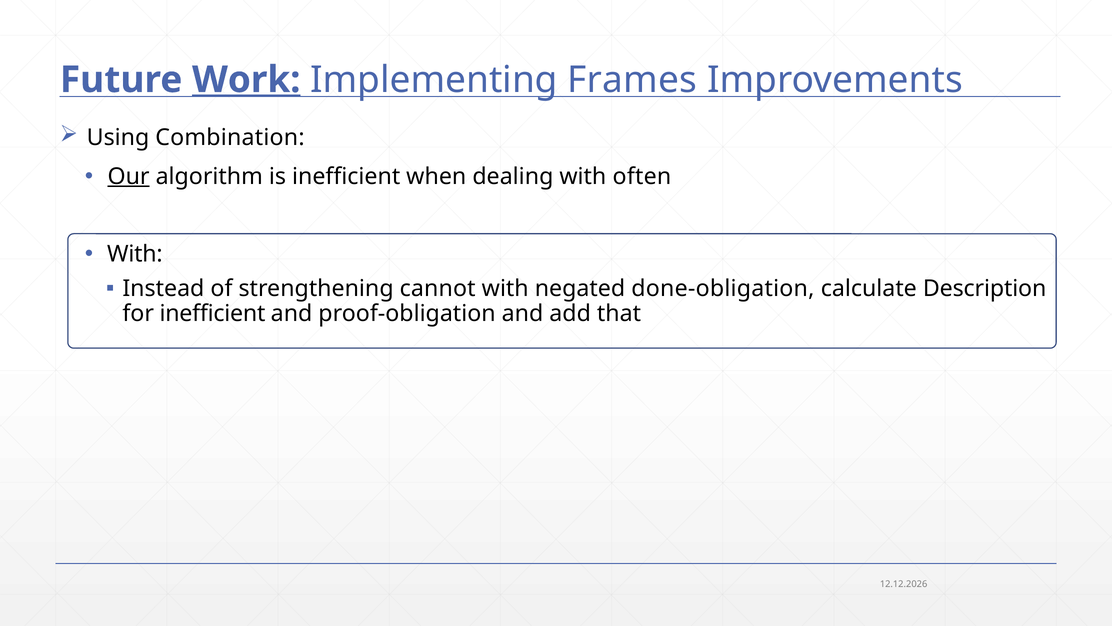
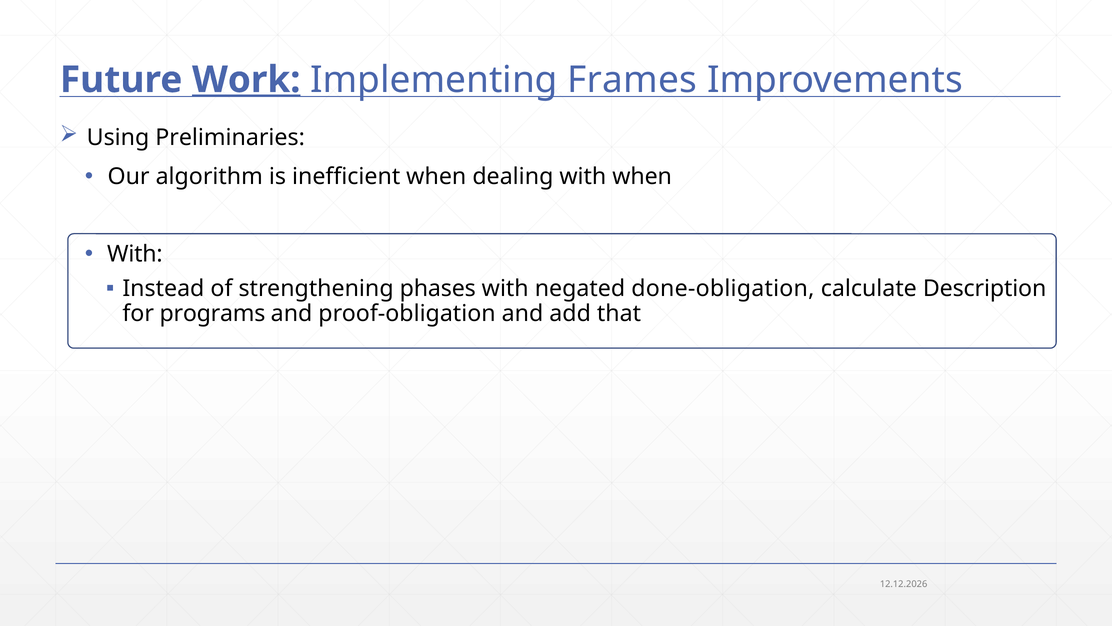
Combination: Combination -> Preliminaries (230, 137)
Our underline: present -> none (129, 176)
with often: often -> when (642, 176)
cannot: cannot -> phases (438, 288)
for inefficient: inefficient -> programs (212, 313)
